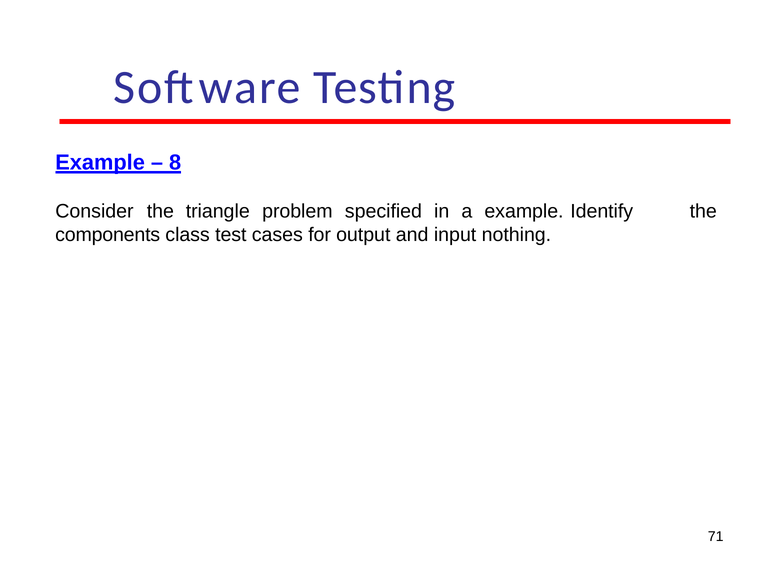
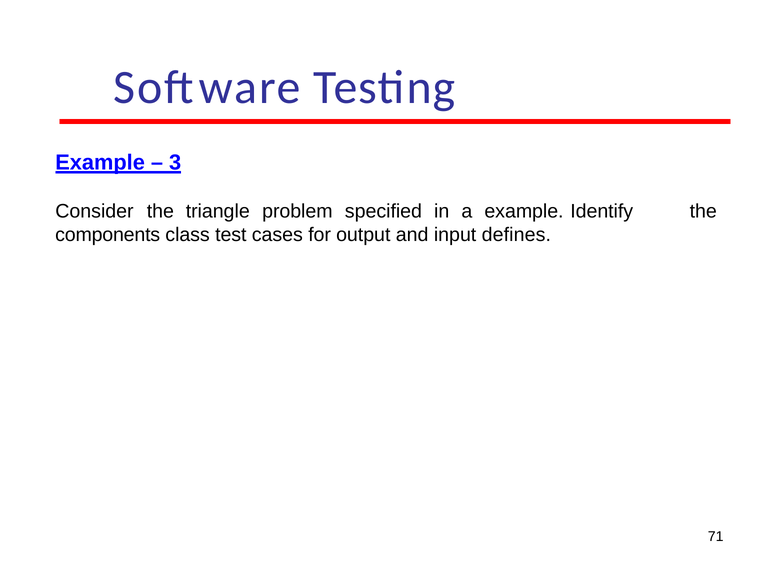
8: 8 -> 3 (175, 163)
nothing: nothing -> defines (516, 235)
